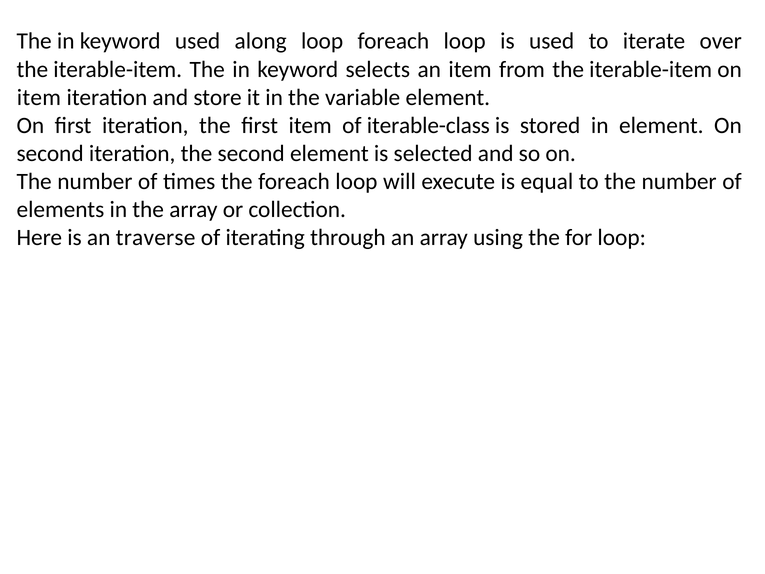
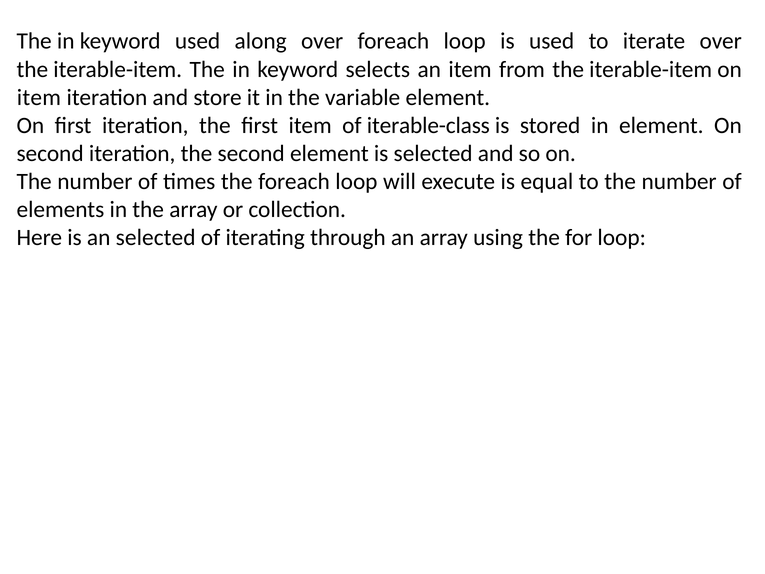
along loop: loop -> over (322, 41)
an traverse: traverse -> selected (156, 238)
